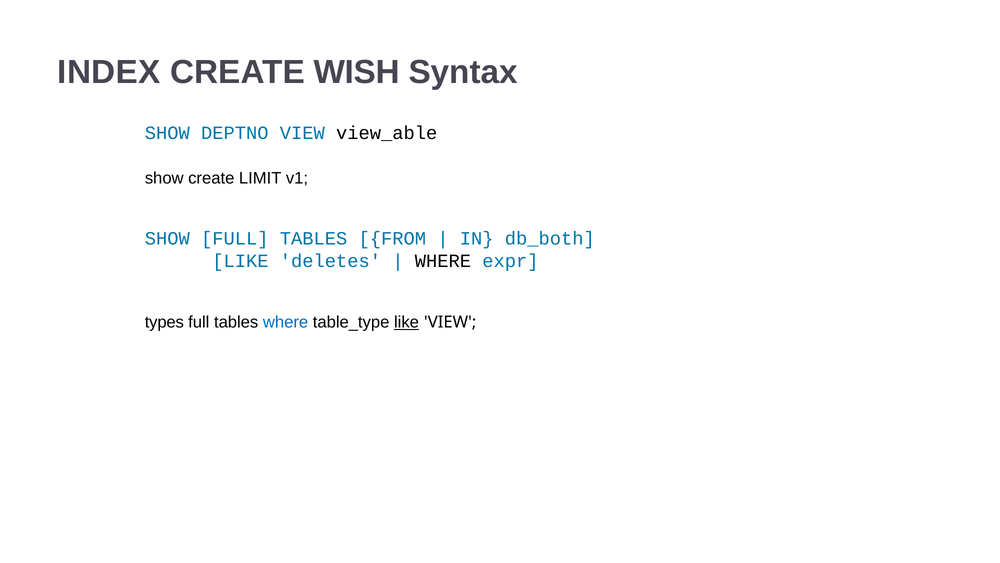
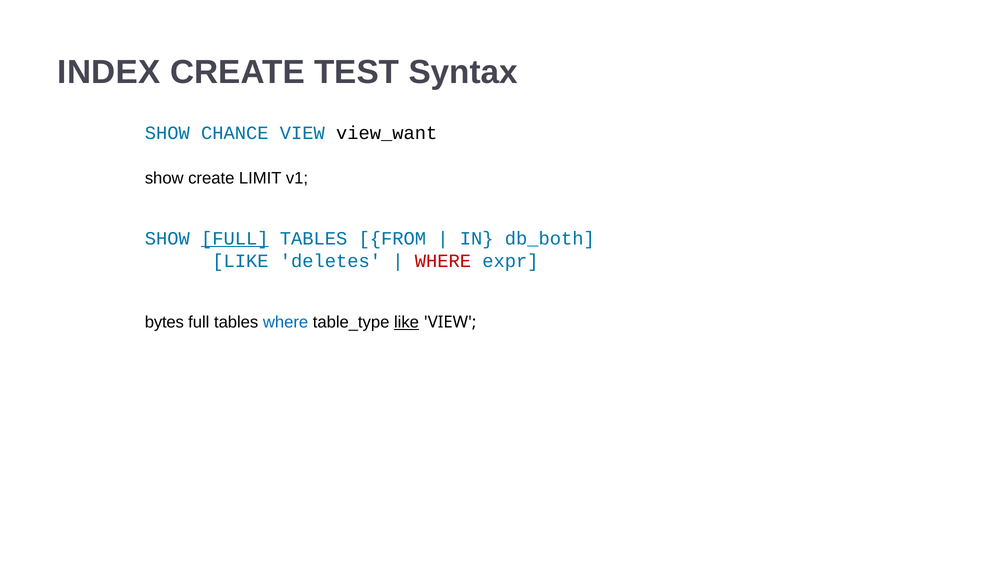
WISH: WISH -> TEST (357, 72)
DEPTNO: DEPTNO -> CHANCE (235, 133)
view_able: view_able -> view_want (387, 133)
FULL underline: none -> present (235, 238)
WHERE colour: black -> red (443, 261)
types: types -> bytes (164, 322)
